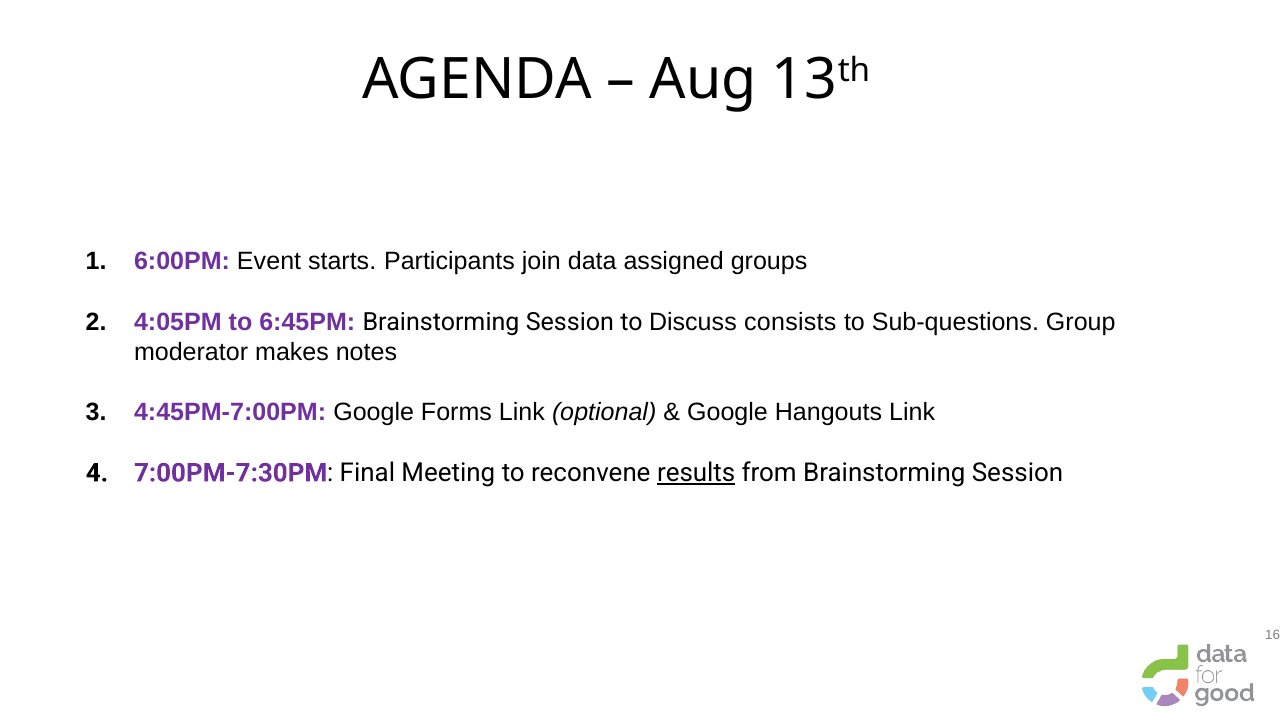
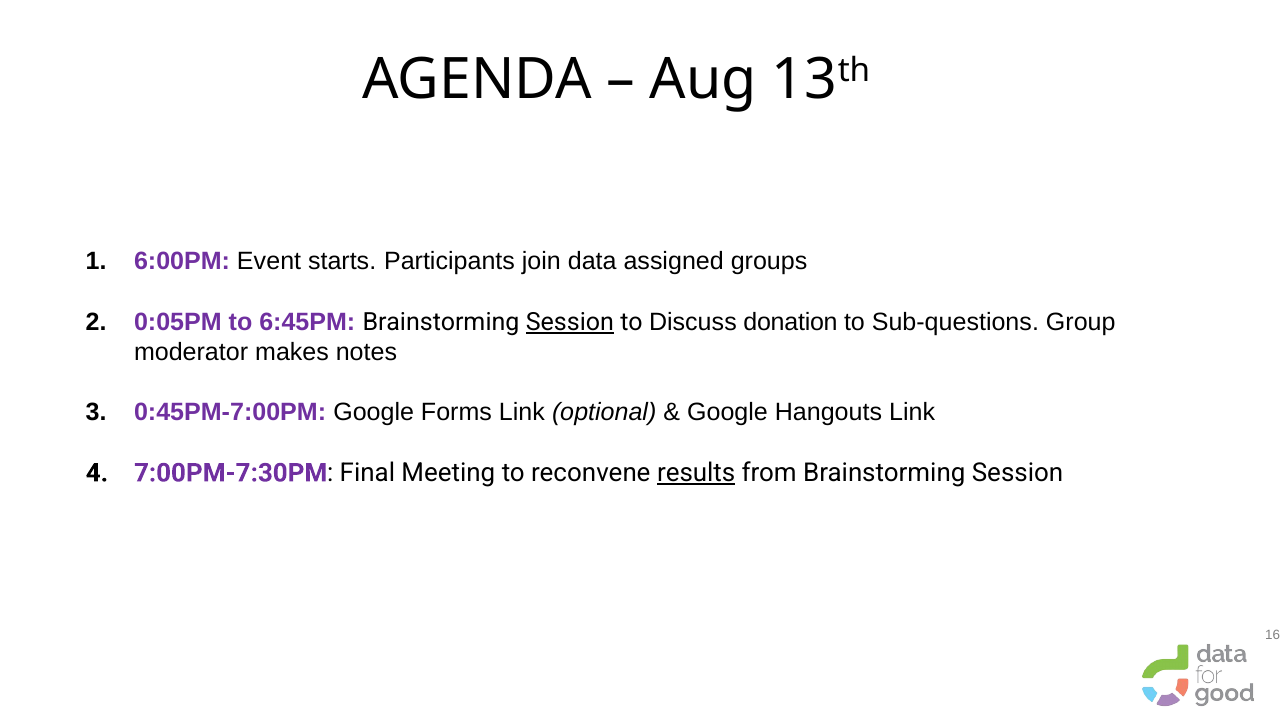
4:05PM: 4:05PM -> 0:05PM (178, 322)
Session underline: none -> present (570, 322)
consists: consists -> donation (791, 322)
4:45PM-7:00PM: 4:45PM-7:00PM -> 0:45PM-7:00PM (230, 412)
